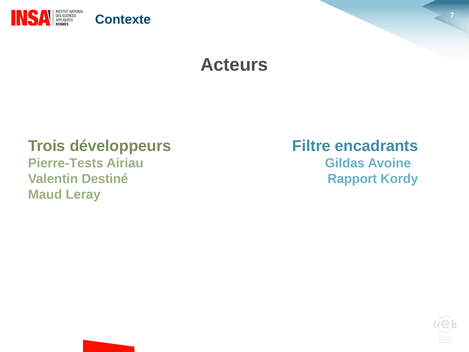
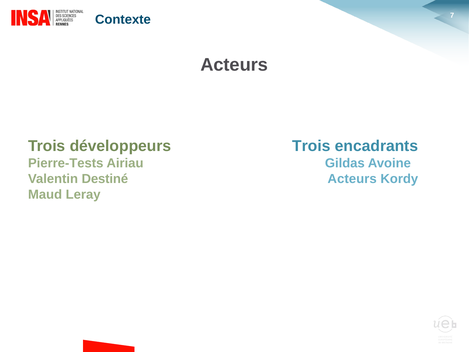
Filtre: Filtre -> Trois (311, 146)
Rapport: Rapport -> Acteurs (352, 179)
